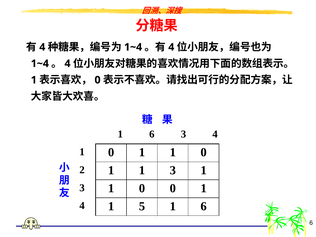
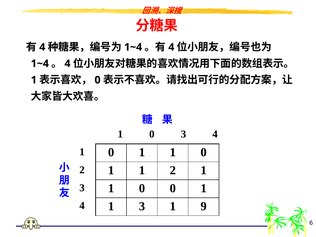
6: 6 -> 0 (152, 134)
1 1 3: 3 -> 2 (173, 170)
1 5: 5 -> 3 (142, 206)
6: 6 -> 9 (204, 206)
